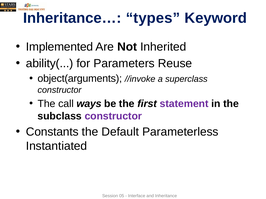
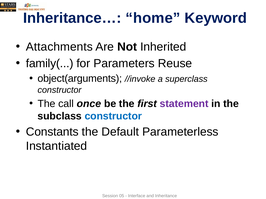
types: types -> home (153, 18)
Implemented: Implemented -> Attachments (59, 47)
ability(: ability( -> family( (50, 63)
ways: ways -> once (89, 104)
constructor colour: purple -> blue (113, 116)
